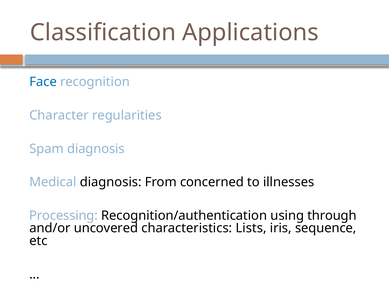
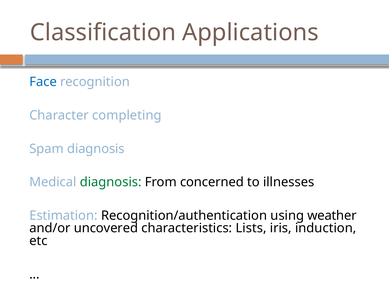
regularities: regularities -> completing (127, 115)
diagnosis colour: black -> green (111, 182)
Processing: Processing -> Estimation (63, 215)
through: through -> weather (332, 215)
sequence: sequence -> induction (326, 228)
